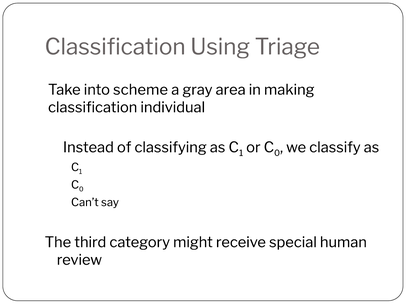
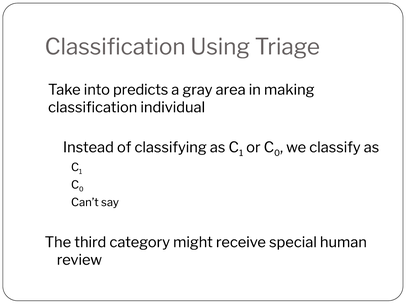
scheme: scheme -> predicts (141, 90)
